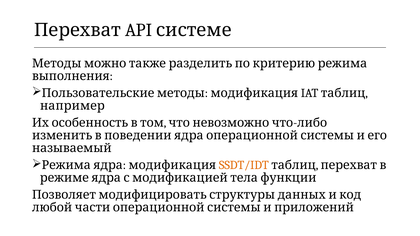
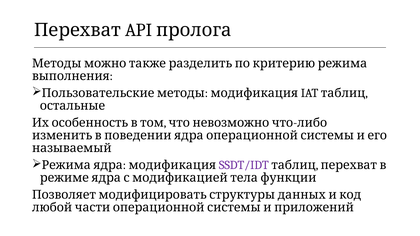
системе: системе -> пролога (194, 30)
например: например -> остальные (72, 106)
SSDT/IDT colour: orange -> purple (244, 165)
